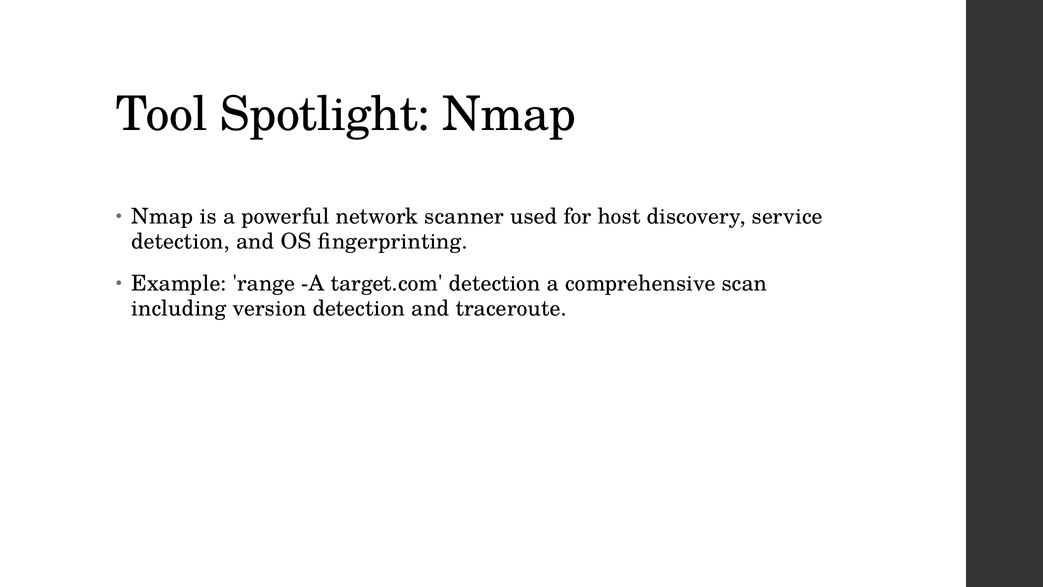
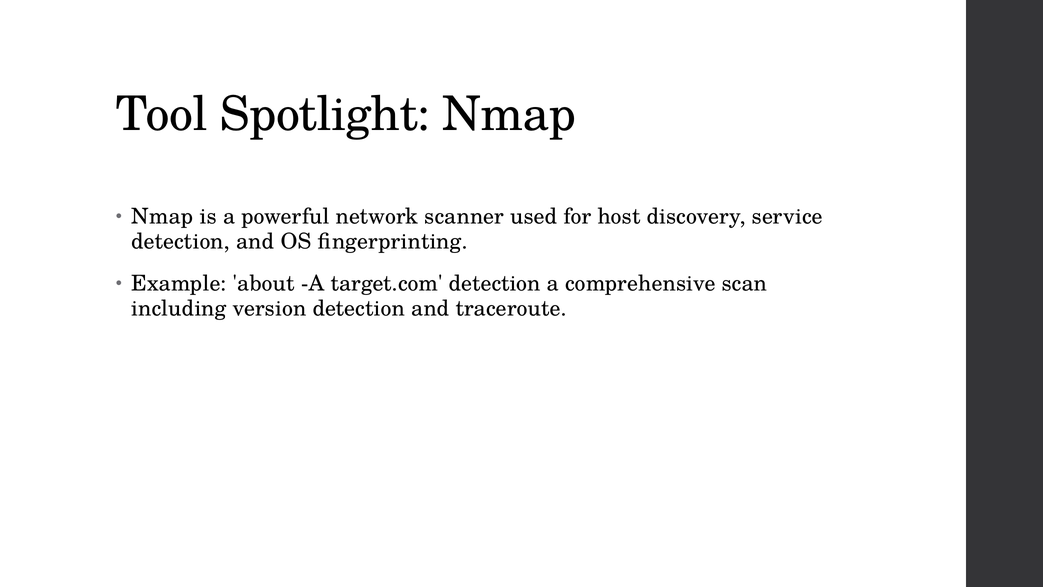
range: range -> about (264, 284)
